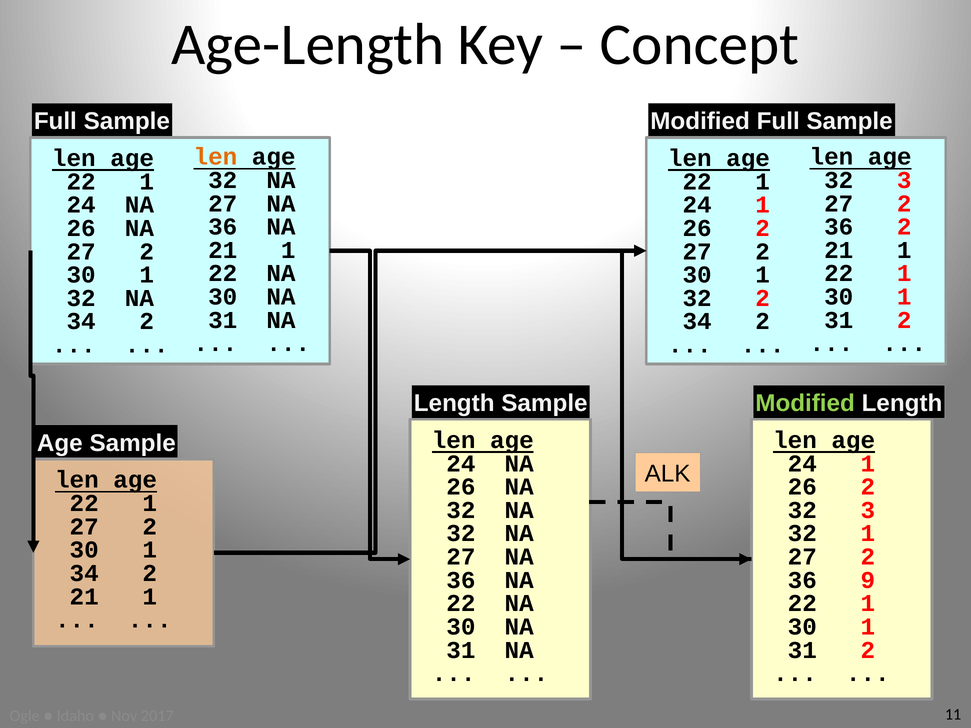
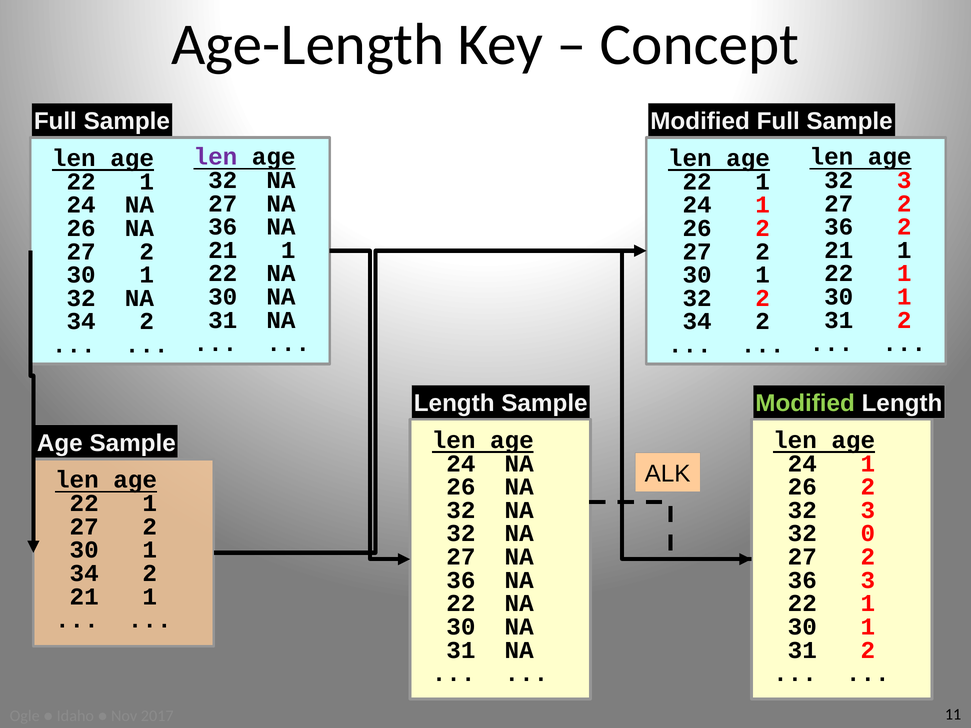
len colour: orange -> purple (215, 157)
32 1: 1 -> 0 (868, 534)
36 9: 9 -> 3 (868, 580)
